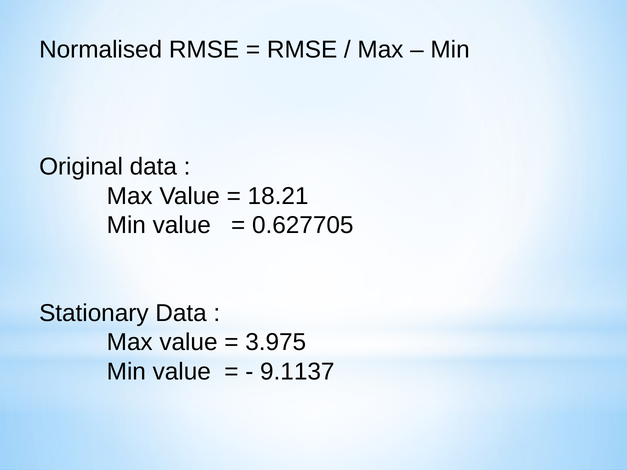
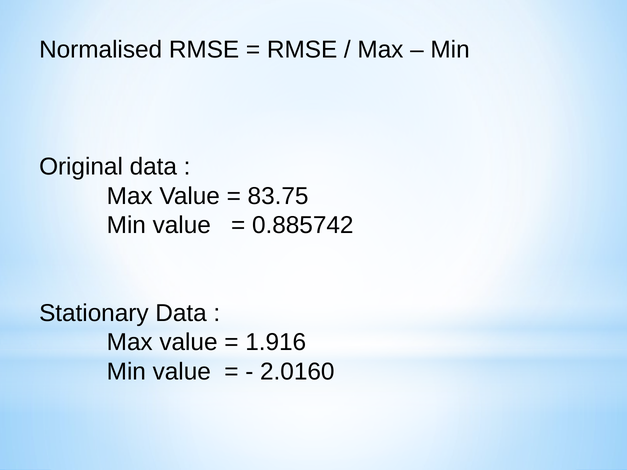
18.21: 18.21 -> 83.75 (278, 196)
0.627705: 0.627705 -> 0.885742 (303, 225)
3.975: 3.975 -> 1.916 (276, 343)
9.1137: 9.1137 -> 2.0160 (297, 372)
